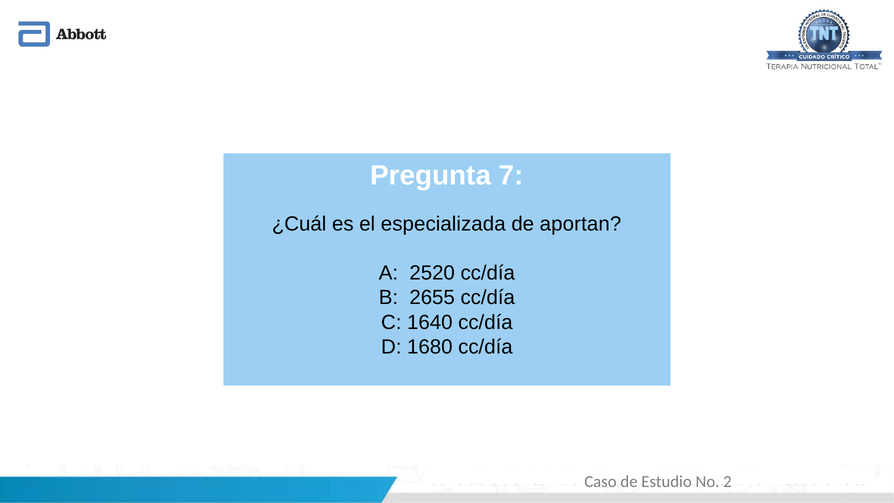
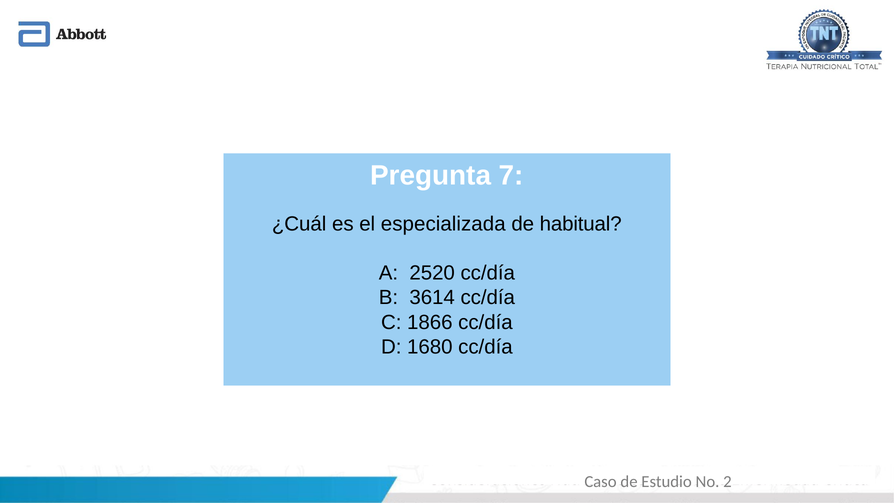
aportan: aportan -> habitual (581, 224)
2655: 2655 -> 3614 (432, 298)
1640: 1640 -> 1866 (430, 322)
